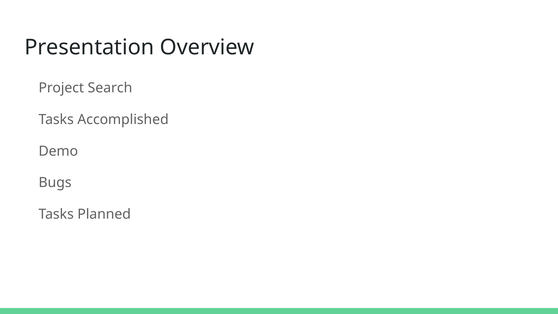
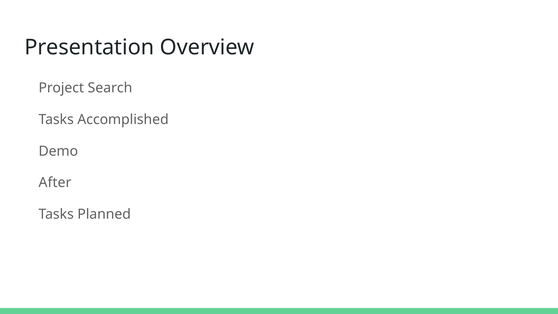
Bugs: Bugs -> After (55, 183)
